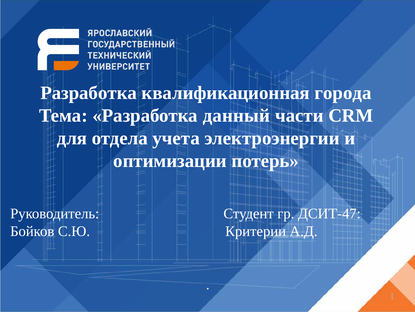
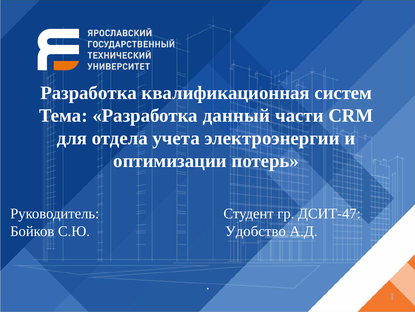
города: города -> систем (343, 93)
Критерии: Критерии -> Удобство (256, 231)
